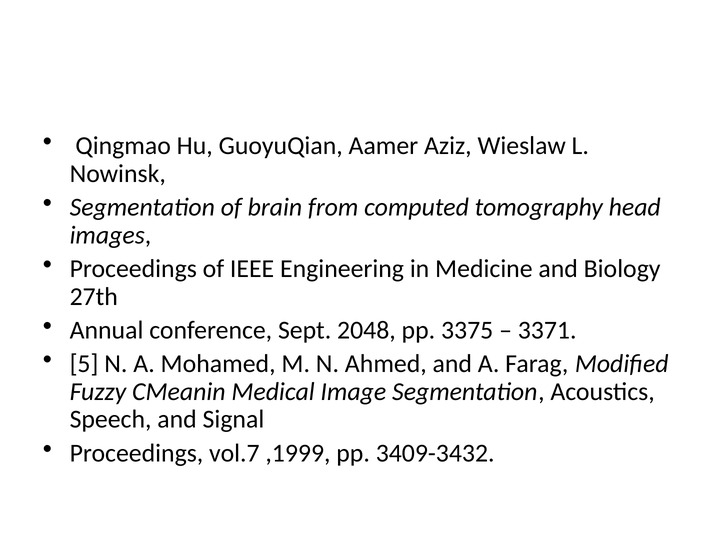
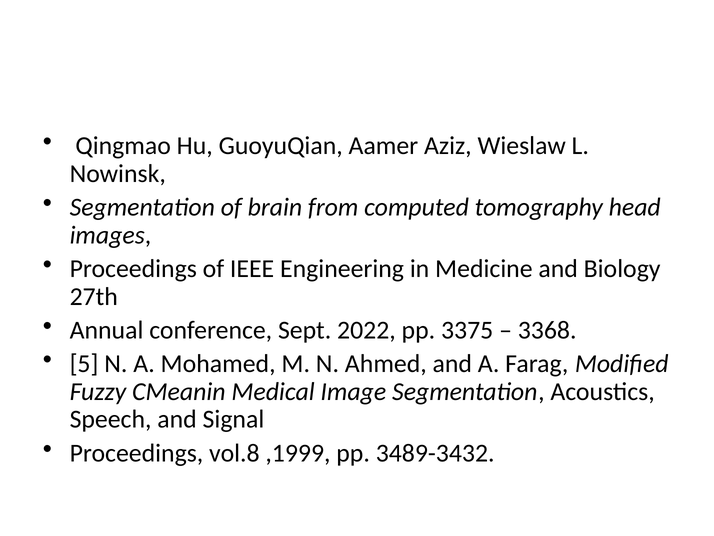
2048: 2048 -> 2022 (366, 330)
3371: 3371 -> 3368 (547, 330)
vol.7: vol.7 -> vol.8 (234, 453)
3409-3432: 3409-3432 -> 3489-3432 (435, 453)
